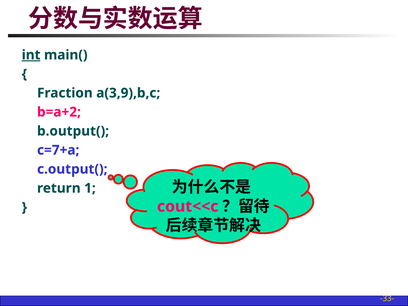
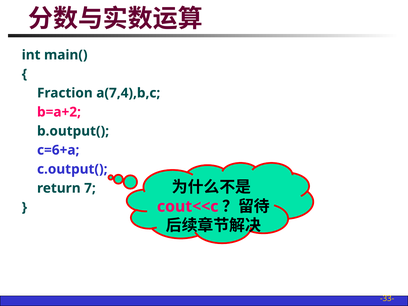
int underline: present -> none (31, 55)
a(3,9),b,c: a(3,9),b,c -> a(7,4),b,c (128, 93)
c=7+a: c=7+a -> c=6+a (58, 150)
1: 1 -> 7 (90, 188)
